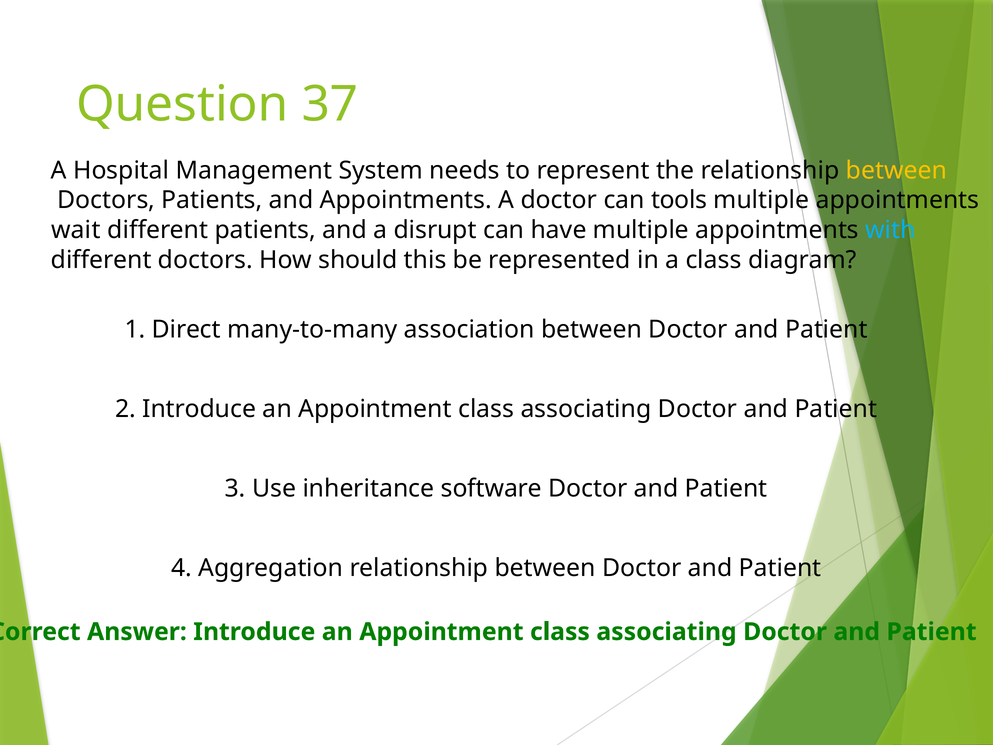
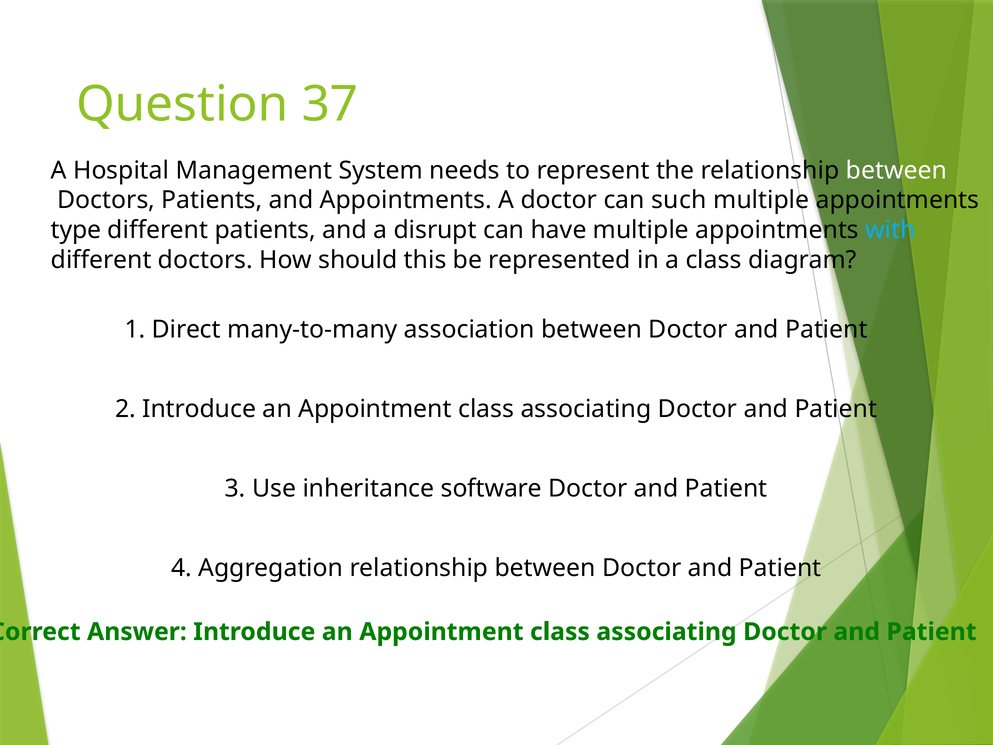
between colour: yellow -> white (896, 170)
tools: tools -> such (679, 200)
wait: wait -> type (76, 230)
